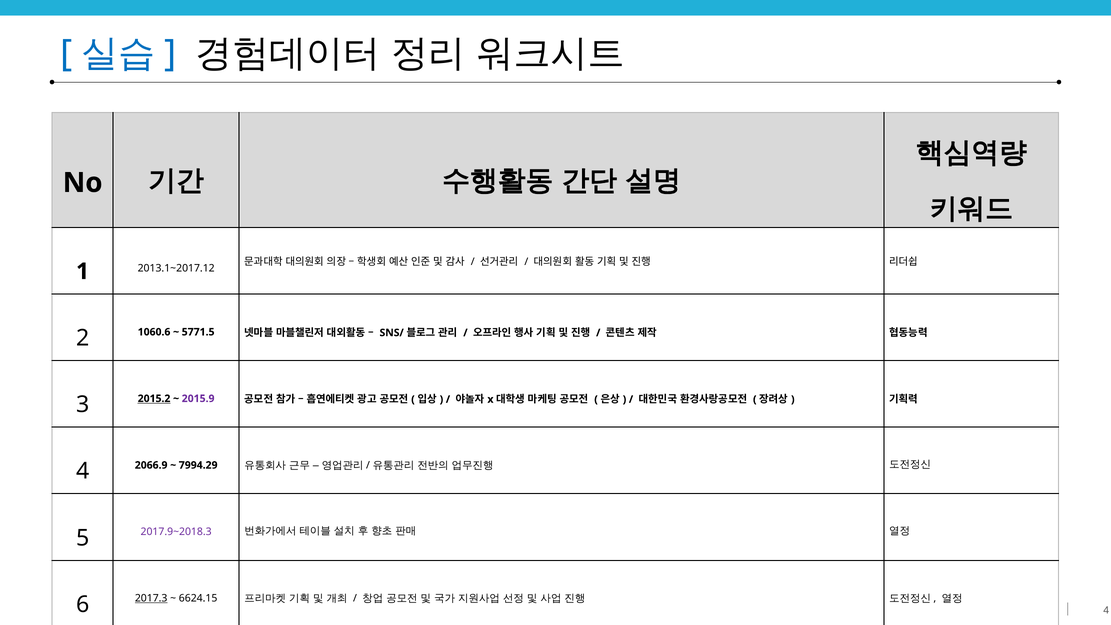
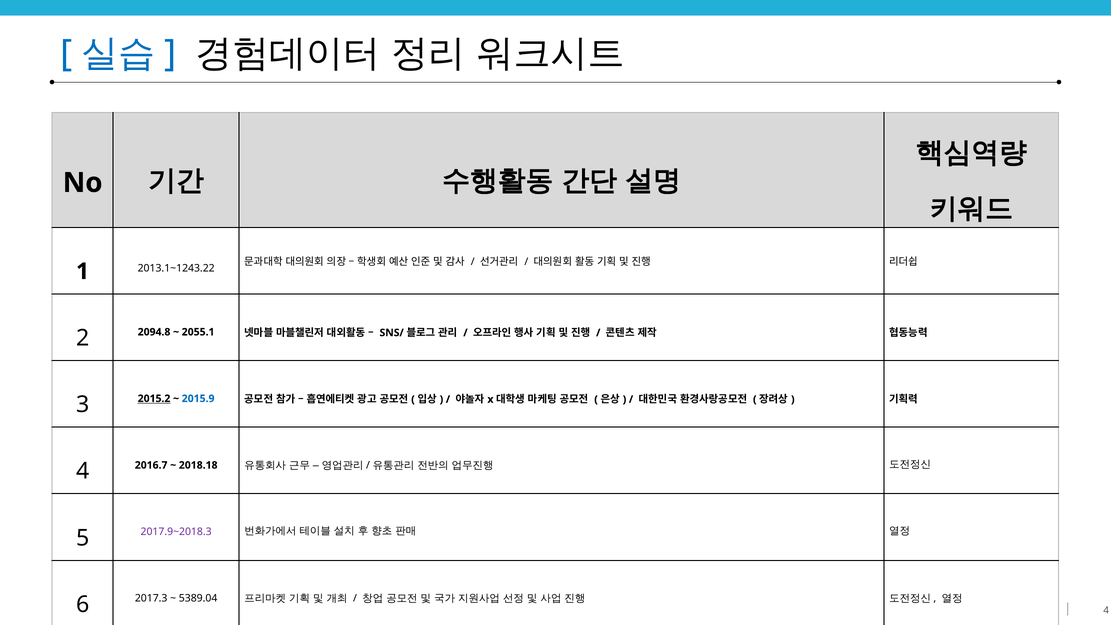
2013.1~2017.12: 2013.1~2017.12 -> 2013.1~1243.22 (176, 268)
1060.6: 1060.6 -> 2094.8 (154, 332)
5771.5: 5771.5 -> 2055.1 (198, 332)
2015.9 colour: purple -> blue (198, 399)
2066.9: 2066.9 -> 2016.7 (151, 465)
7994.29: 7994.29 -> 2018.18 (198, 465)
2017.3 underline: present -> none (151, 598)
6624.15: 6624.15 -> 5389.04 (198, 598)
